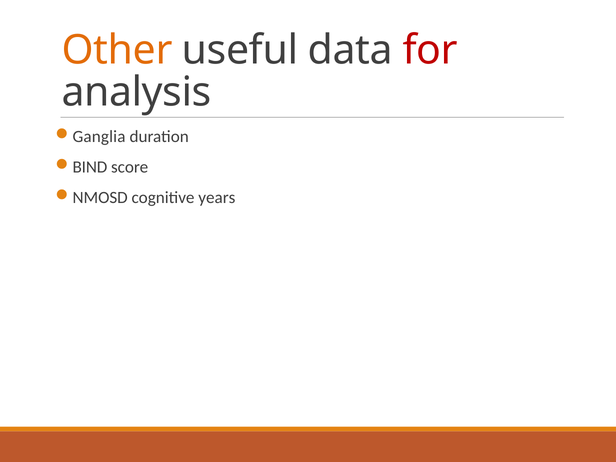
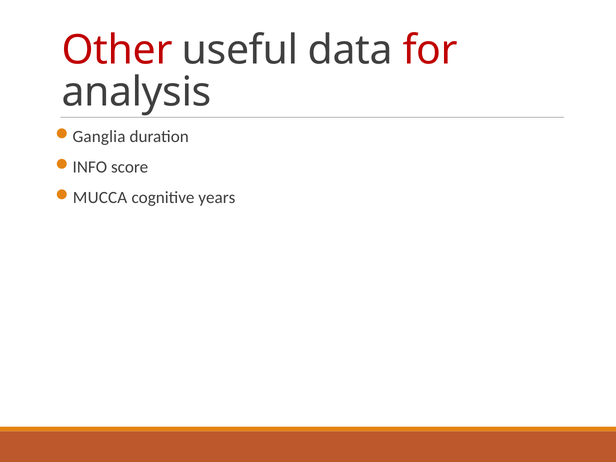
Other colour: orange -> red (117, 50)
BIND: BIND -> INFO (90, 167)
NMOSD: NMOSD -> MUCCA (100, 198)
